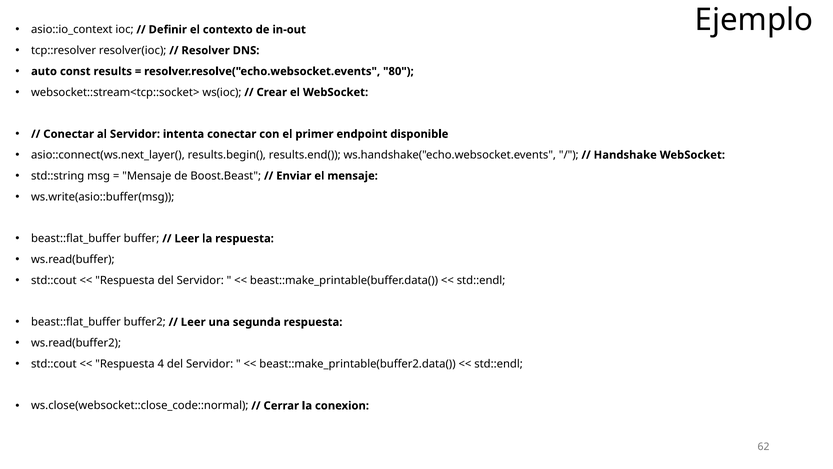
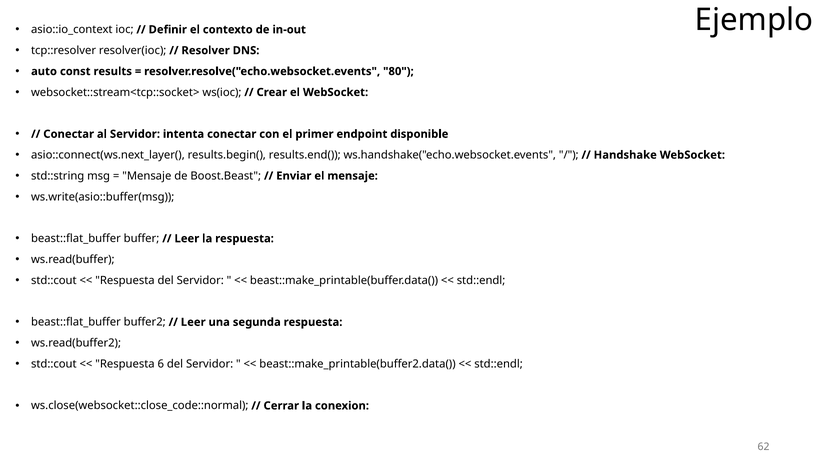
4: 4 -> 6 (161, 364)
